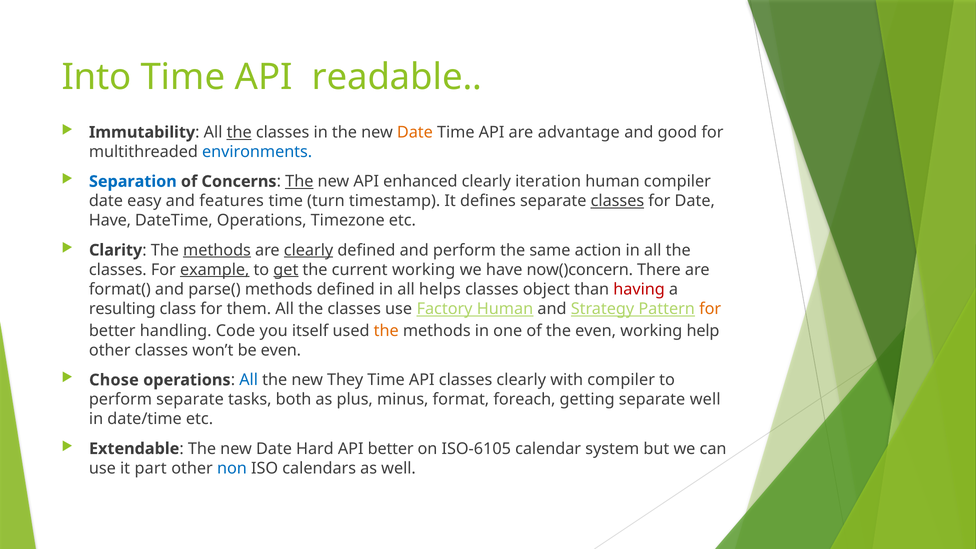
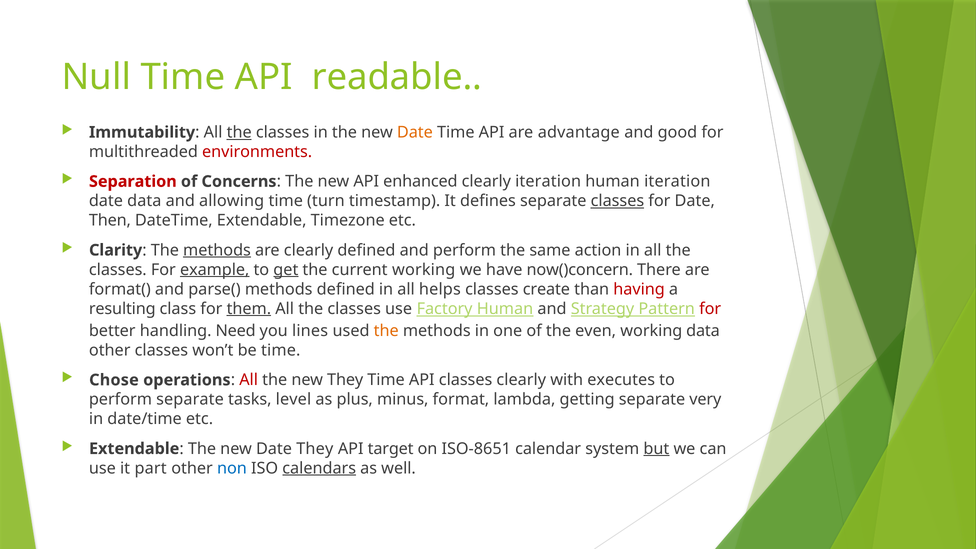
Into: Into -> Null (96, 77)
environments colour: blue -> red (257, 152)
Separation colour: blue -> red (133, 181)
The underline: present -> none (299, 181)
human compiler: compiler -> iteration (677, 181)
date easy: easy -> data (144, 201)
features: features -> allowing (232, 201)
Have: Have -> Then (110, 221)
DateTime Operations: Operations -> Extendable (262, 221)
clearly underline: present -> none (309, 250)
object: object -> create (546, 289)
them underline: none -> present (249, 309)
for colour: orange -> red (710, 309)
Code: Code -> Need (236, 331)
itself: itself -> lines (310, 331)
working help: help -> data (703, 331)
be even: even -> time (281, 350)
All colour: blue -> red (249, 380)
with compiler: compiler -> executes (621, 380)
both: both -> level (293, 400)
foreach: foreach -> lambda (524, 400)
separate well: well -> very (705, 400)
Date Hard: Hard -> They (315, 449)
API better: better -> target (391, 449)
ISO-6105: ISO-6105 -> ISO-8651 (476, 449)
but underline: none -> present (656, 449)
calendars underline: none -> present (319, 468)
